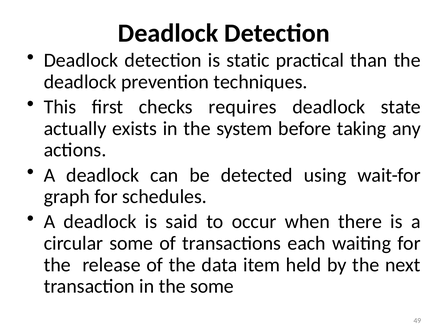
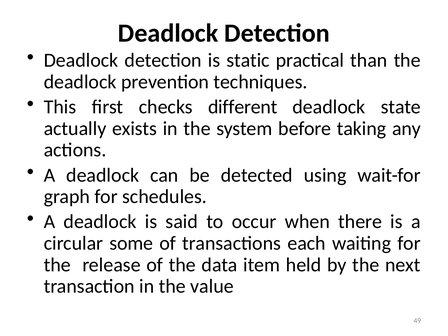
requires: requires -> different (243, 107)
the some: some -> value (212, 286)
